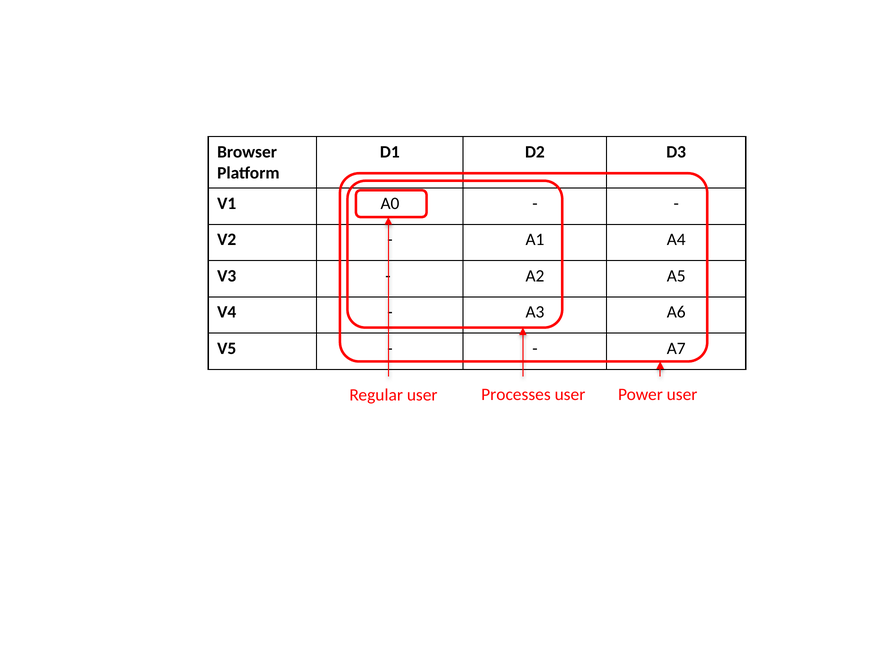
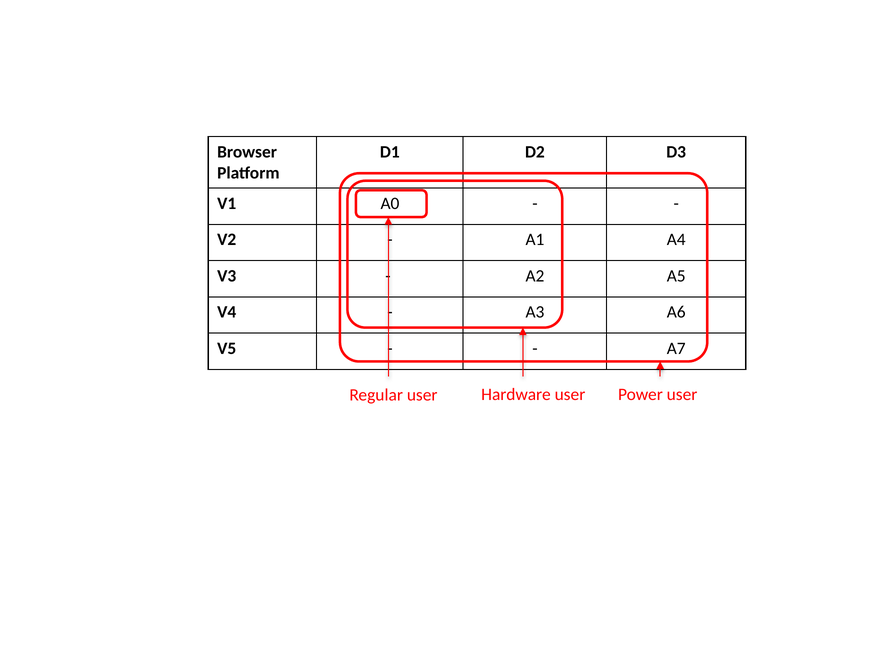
Processes: Processes -> Hardware (516, 395)
